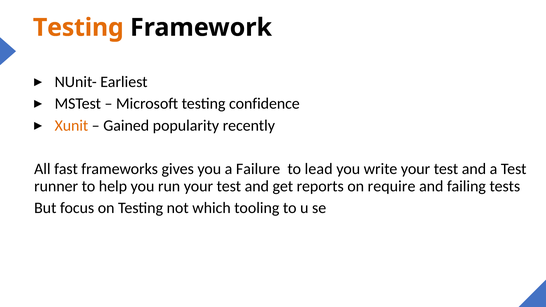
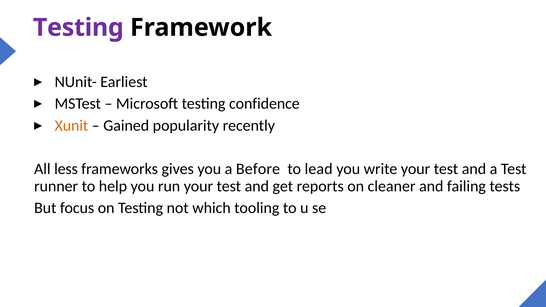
Testing colour: orange -> purple (78, 28)
fast: fast -> less (66, 169)
Failure: Failure -> Before (258, 169)
require: require -> cleaner (392, 186)
